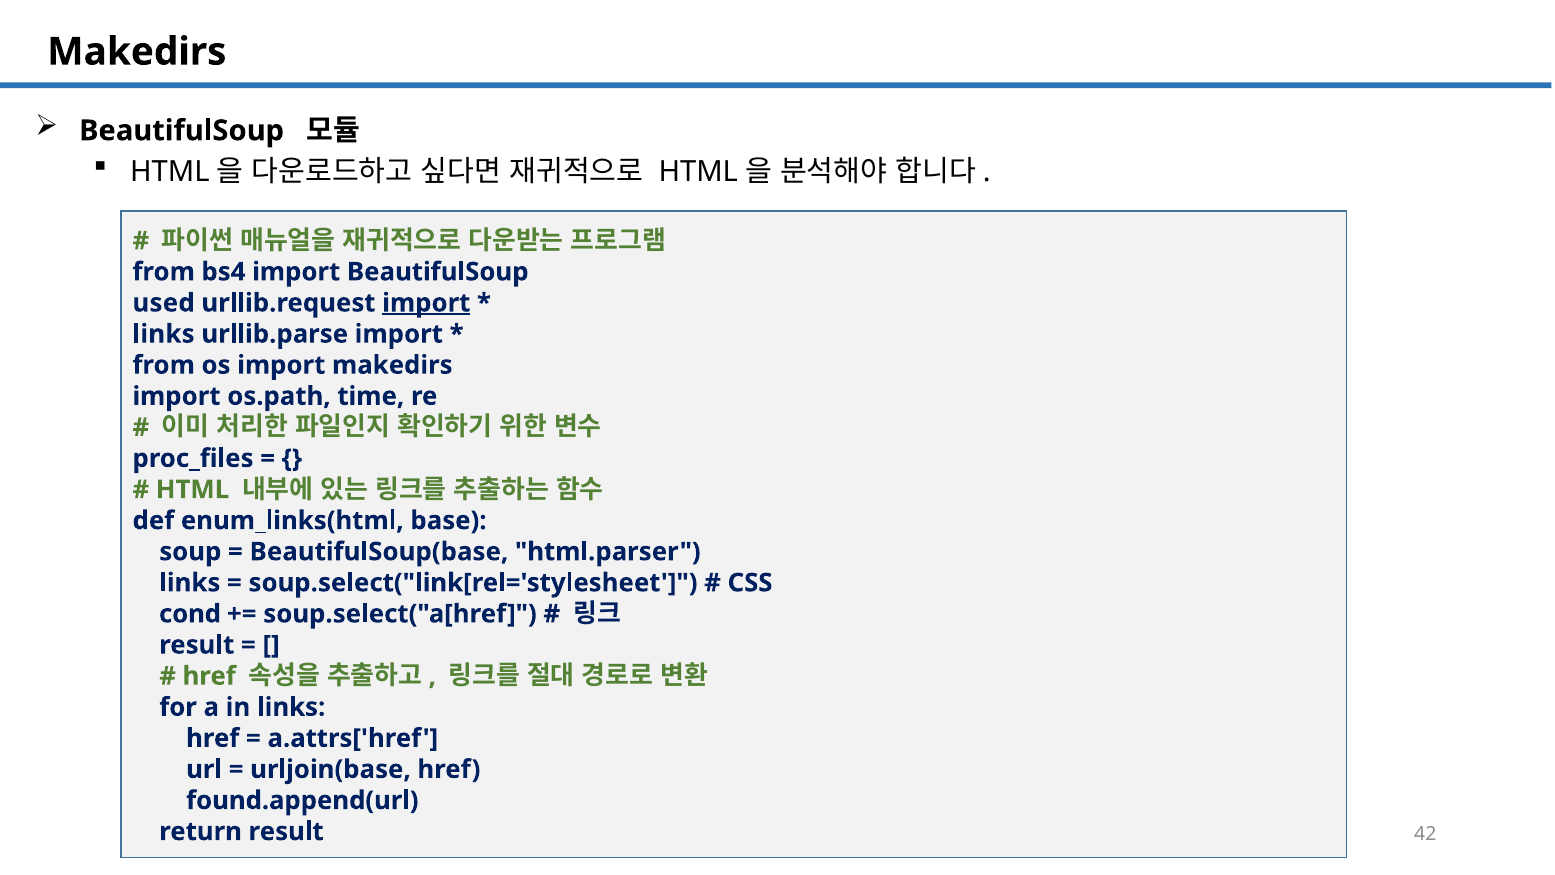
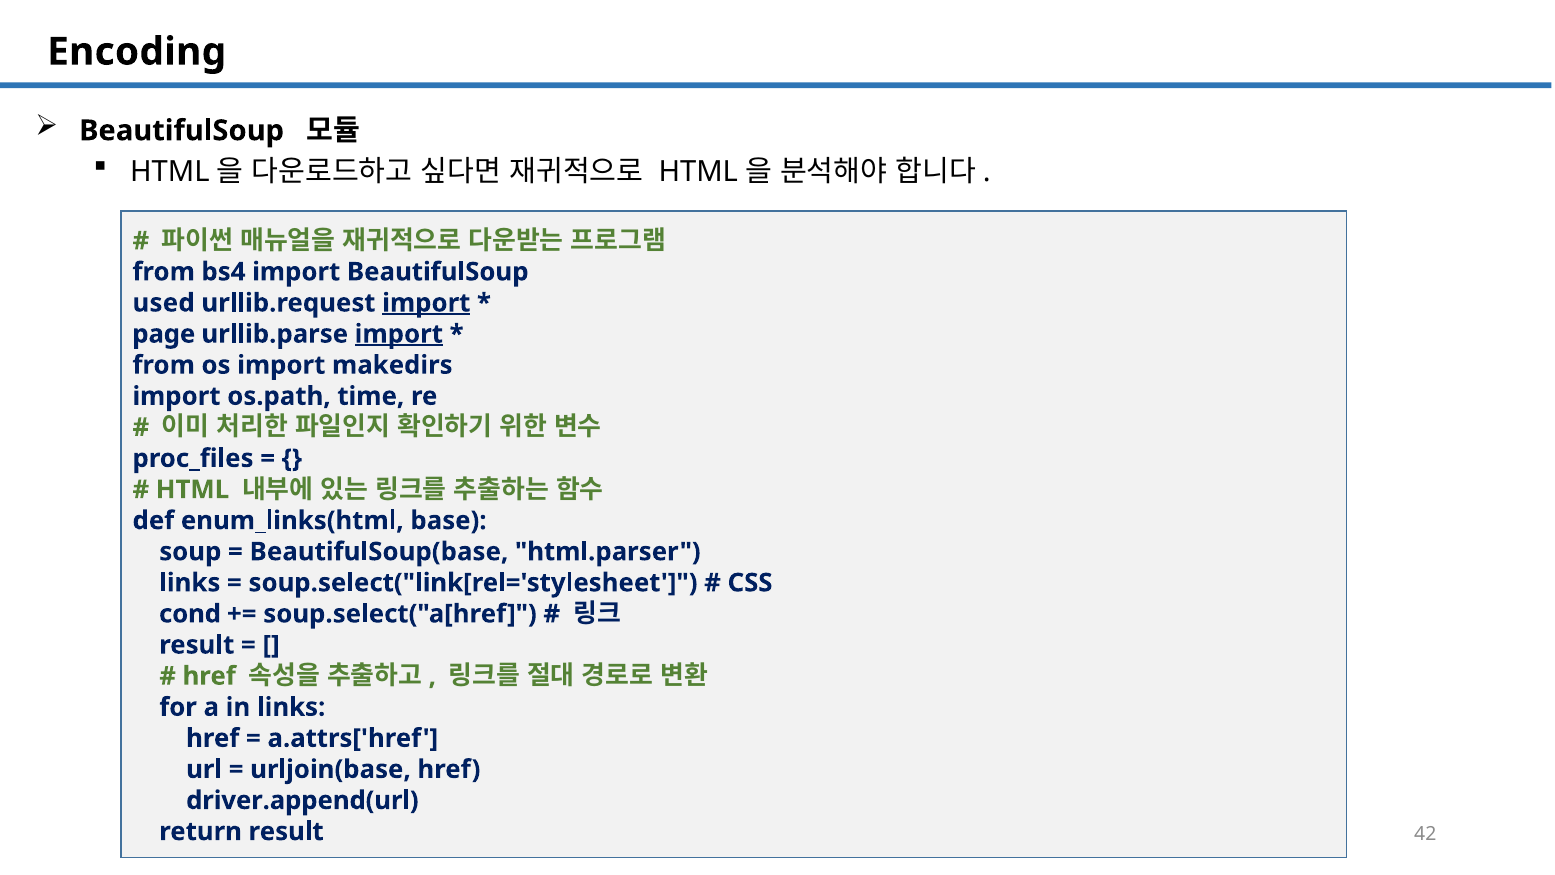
Makedirs: Makedirs -> Encoding (137, 52)
links: links -> page (164, 334)
import underline: none -> present (399, 334)
found.append(url: found.append(url -> driver.append(url (302, 800)
